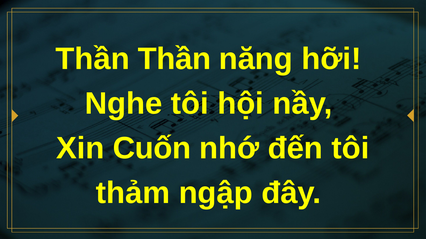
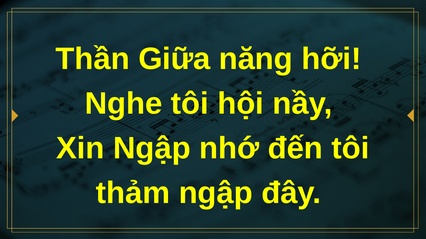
Thần Thần: Thần -> Giữa (174, 59)
Xin Cuốn: Cuốn -> Ngập (152, 149)
